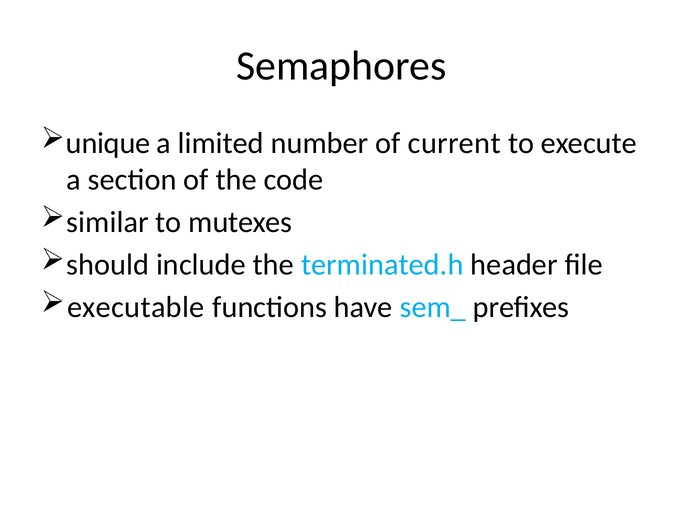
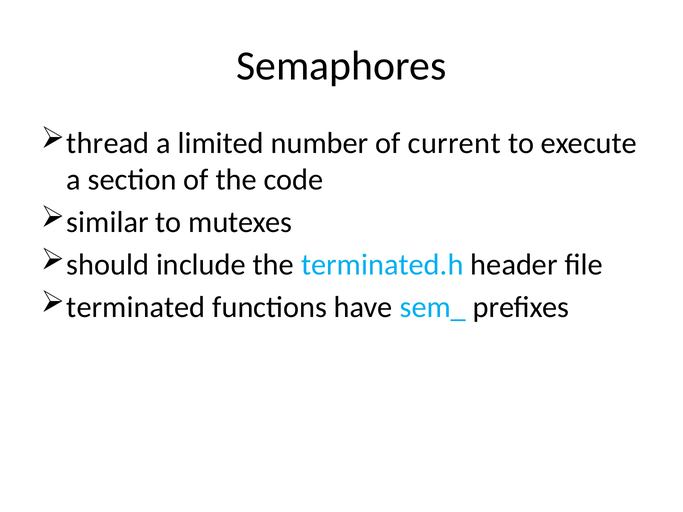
unique: unique -> thread (108, 143)
executable: executable -> terminated (136, 307)
